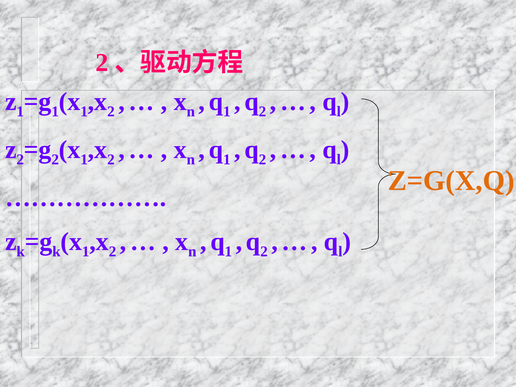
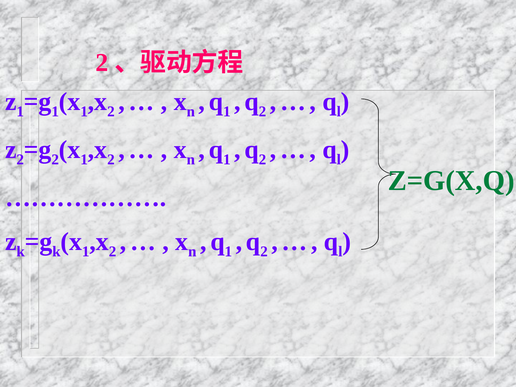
Z=G(X,Q colour: orange -> green (451, 181)
